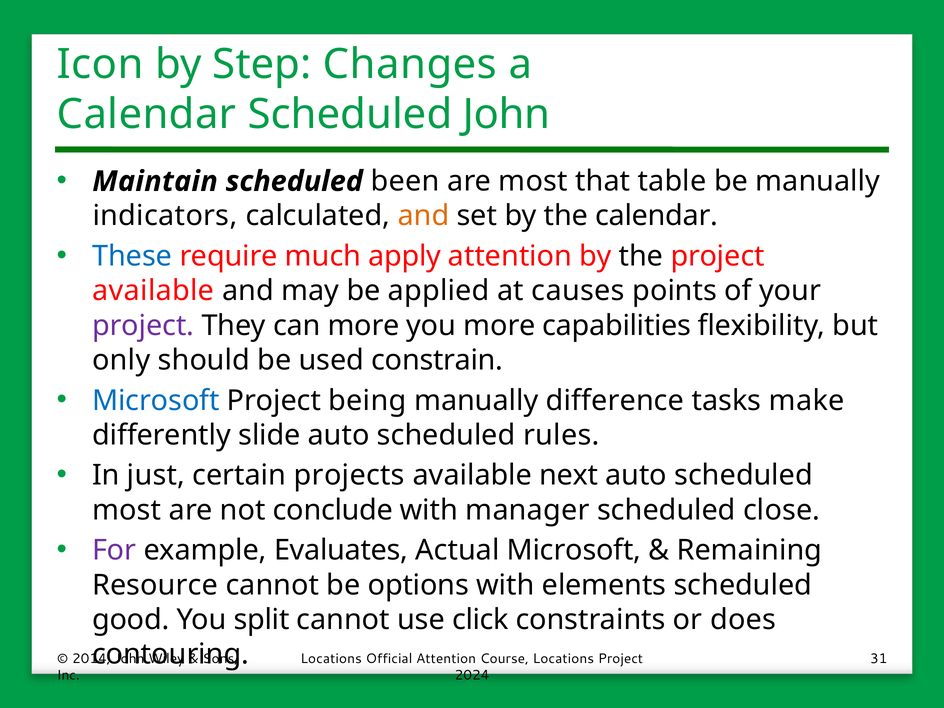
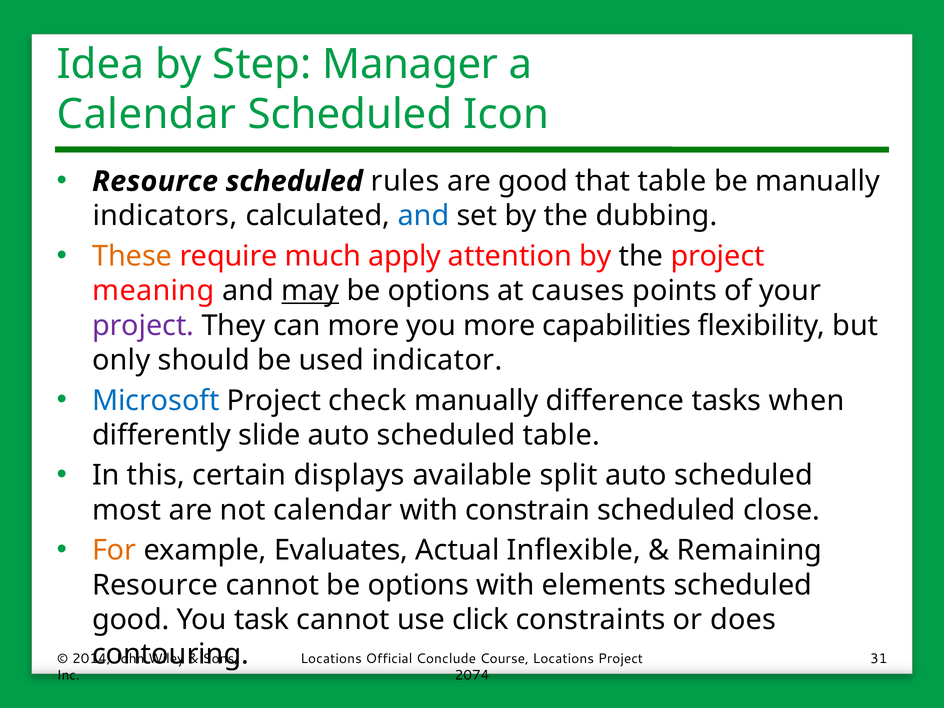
Icon: Icon -> Idea (100, 64)
Changes: Changes -> Manager (410, 64)
Scheduled John: John -> Icon (506, 115)
Maintain: Maintain -> Resource (155, 181)
been: been -> rules (405, 181)
are most: most -> good (533, 181)
and colour: orange -> blue (423, 216)
the calendar: calendar -> dubbing (657, 216)
These colour: blue -> orange (132, 256)
available: available -> meaning (153, 291)
may underline: none -> present (310, 291)
applied: applied -> options (439, 291)
constrain: constrain -> indicator (437, 360)
being: being -> check (367, 400)
make: make -> when (807, 400)
scheduled rules: rules -> table (561, 435)
just: just -> this (156, 475)
projects: projects -> displays (349, 475)
next: next -> split (568, 475)
not conclude: conclude -> calendar (333, 510)
manager: manager -> constrain (528, 510)
For colour: purple -> orange (114, 550)
Actual Microsoft: Microsoft -> Inflexible (574, 550)
split: split -> task (262, 620)
Official Attention: Attention -> Conclude (446, 659)
2024: 2024 -> 2074 (472, 675)
